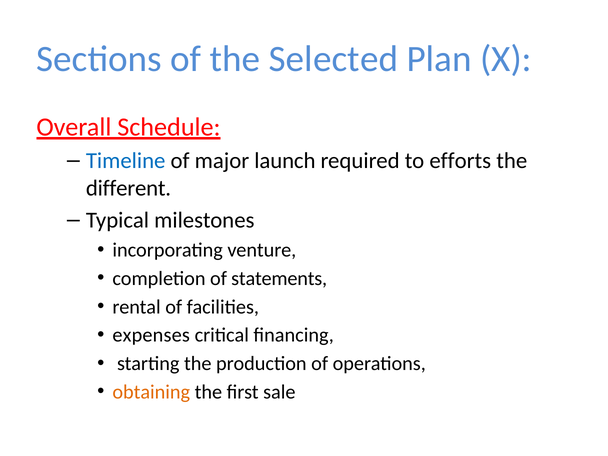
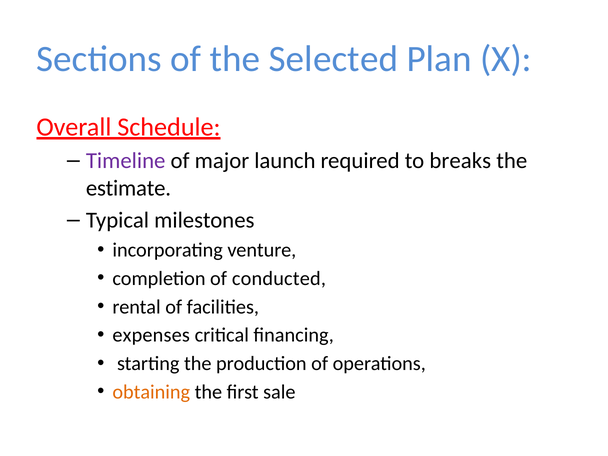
Timeline colour: blue -> purple (126, 161)
efforts: efforts -> breaks (460, 161)
different: different -> estimate (128, 188)
statements: statements -> conducted (279, 278)
